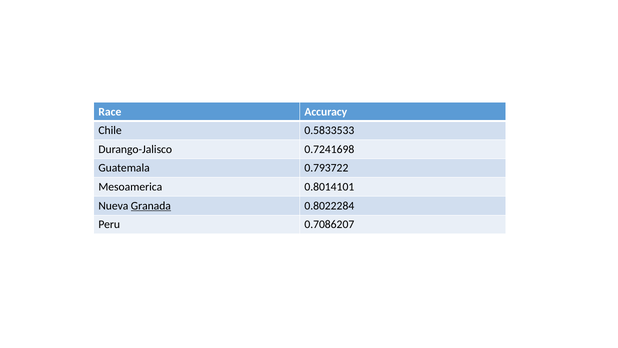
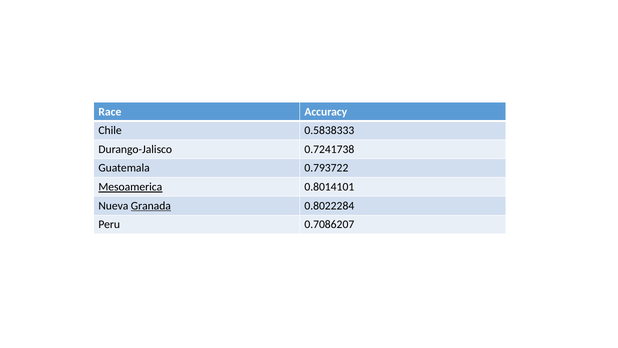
0.5833533: 0.5833533 -> 0.5838333 (329, 130)
0.7241698: 0.7241698 -> 0.7241738 (329, 149)
Mesoamerica underline: none -> present (130, 187)
